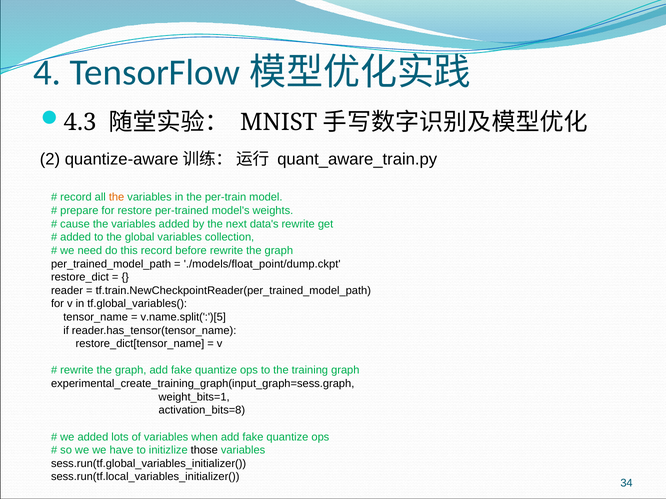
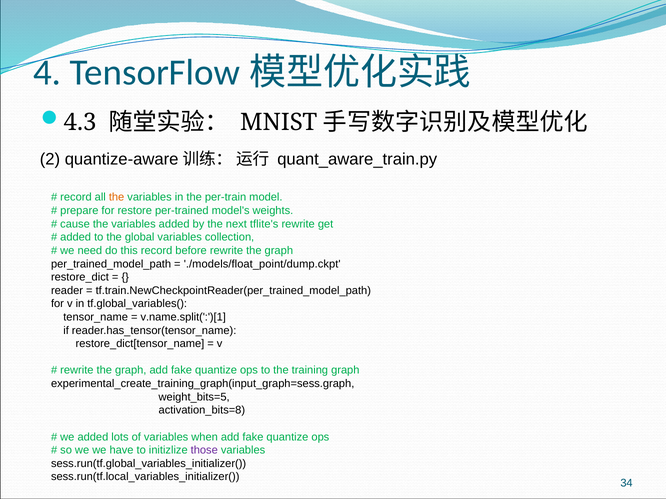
data's: data's -> tflite's (264, 224)
v.name.split(':')[5: v.name.split(':')[5 -> v.name.split(':')[1 (183, 317)
weight_bits=1: weight_bits=1 -> weight_bits=5 (194, 397)
those colour: black -> purple (204, 451)
